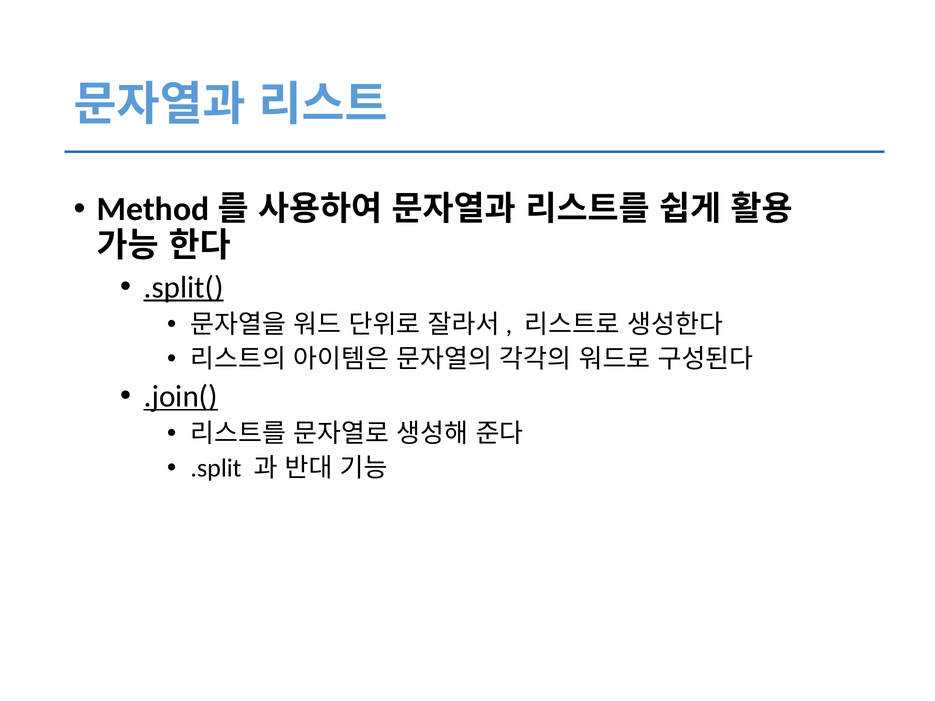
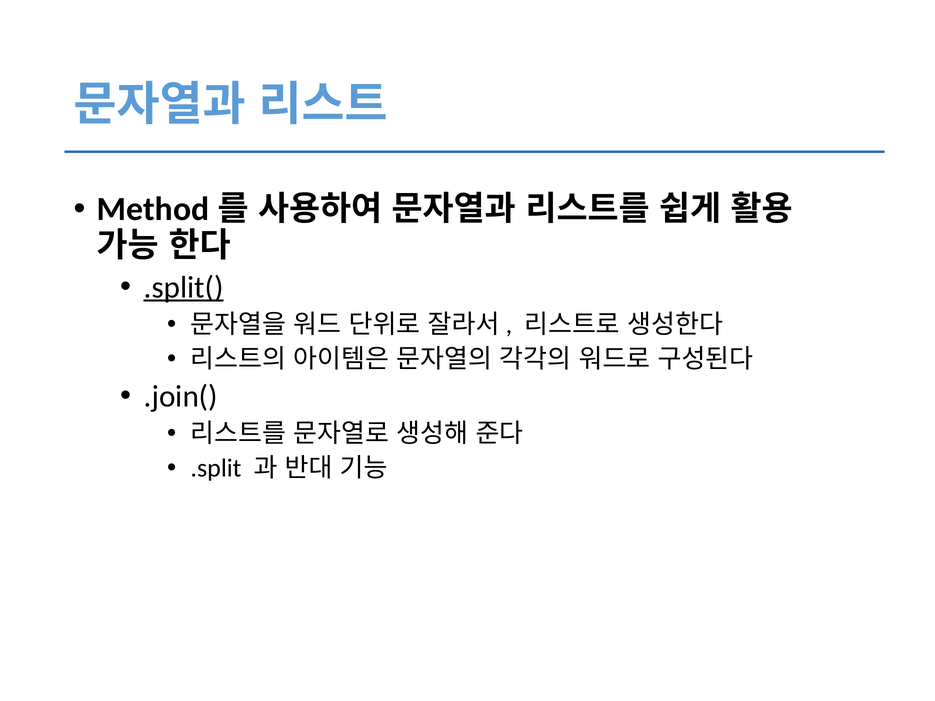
.join( underline: present -> none (181, 397)
